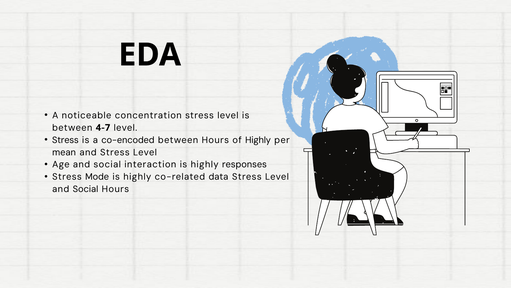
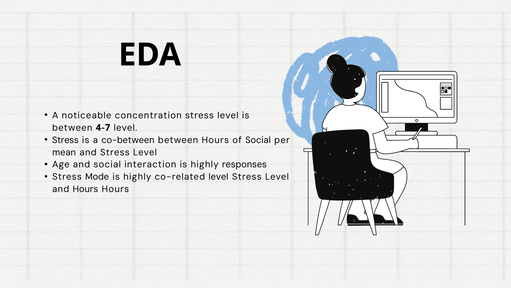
co-encoded: co-encoded -> co-between (128, 140)
of Highly: Highly -> Social (258, 140)
co-related data: data -> level (218, 177)
Social: Social -> Hours (85, 189)
